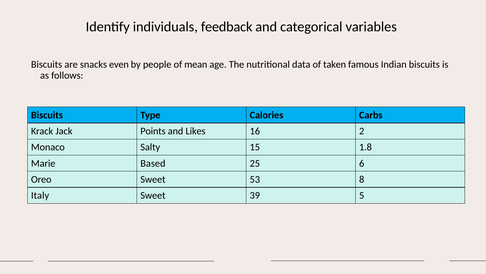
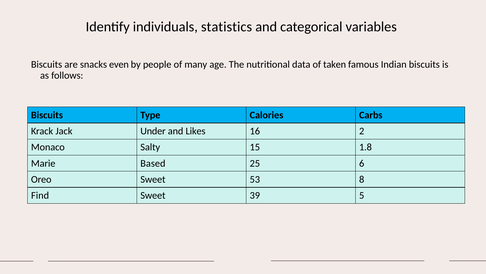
feedback: feedback -> statistics (227, 27)
mean: mean -> many (196, 64)
Points: Points -> Under (153, 131)
Italy: Italy -> Find (40, 195)
